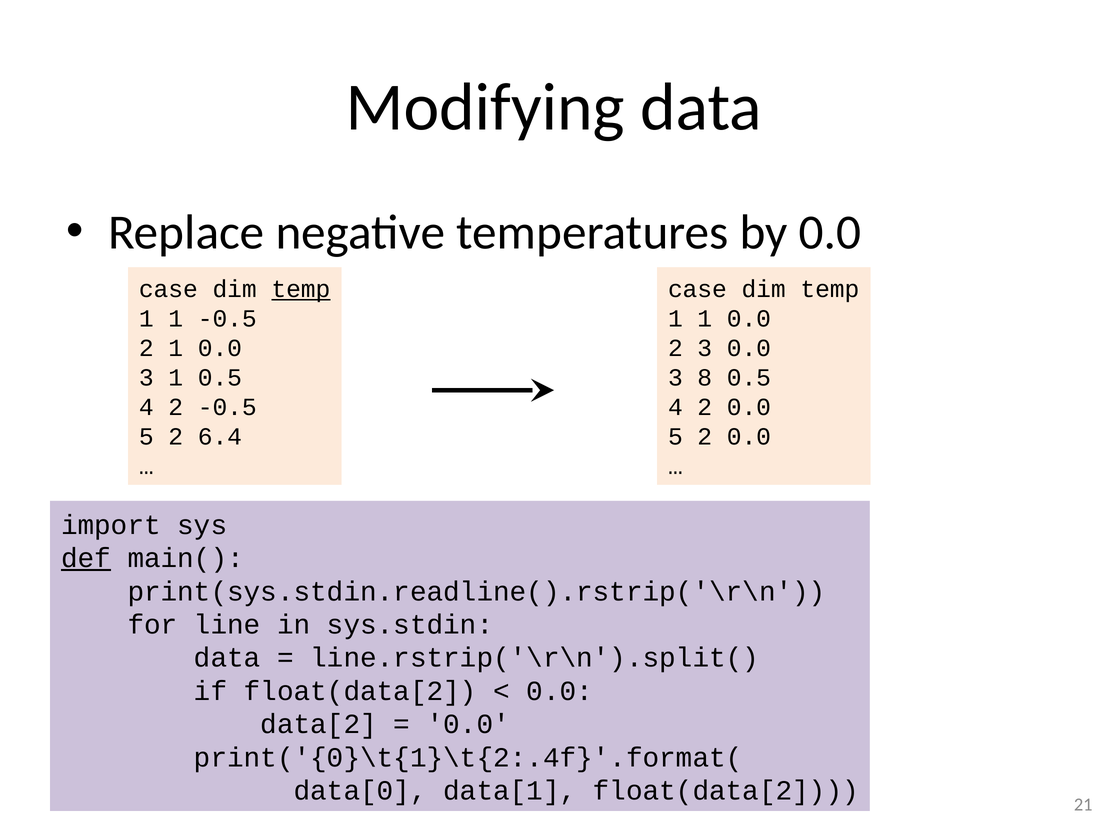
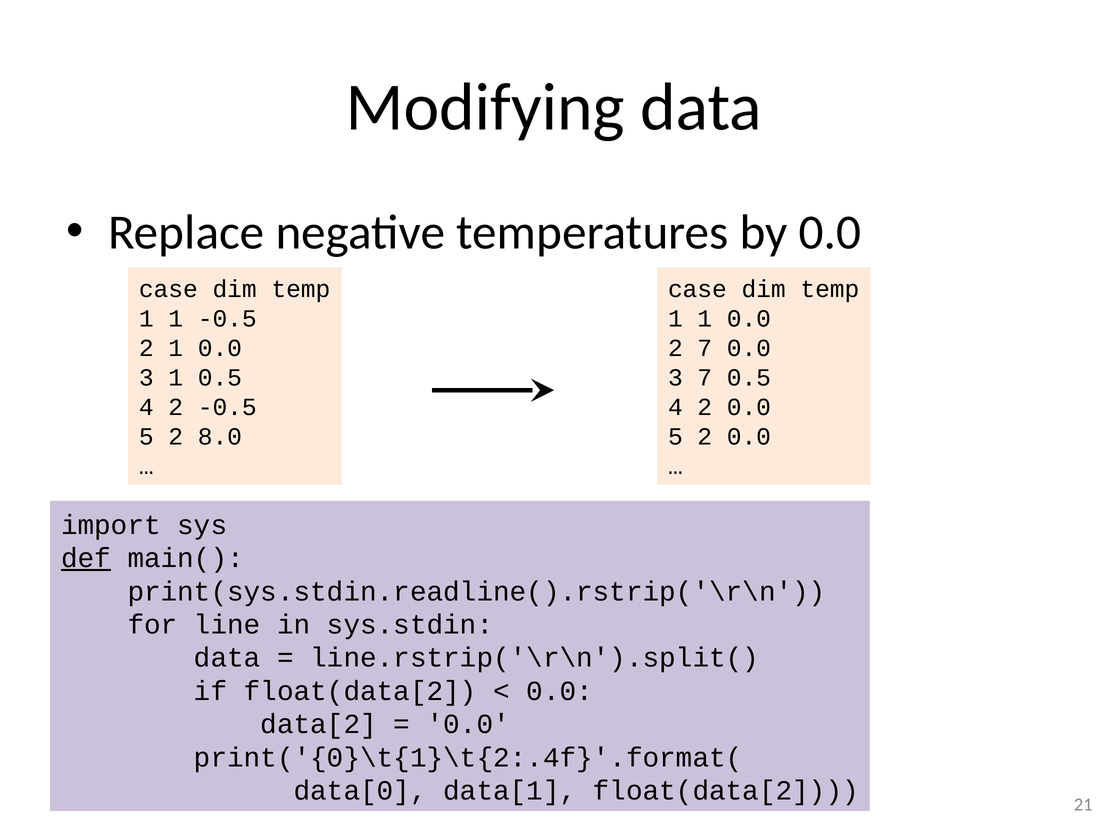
temp underline: present -> none (301, 289)
2 3: 3 -> 7 (705, 348)
3 8: 8 -> 7 (705, 378)
6.4: 6.4 -> 8.0 (220, 437)
